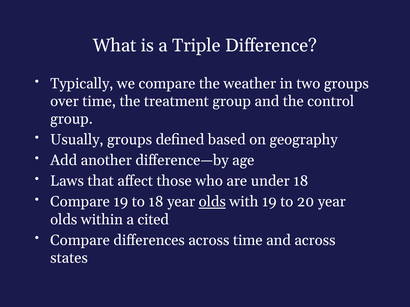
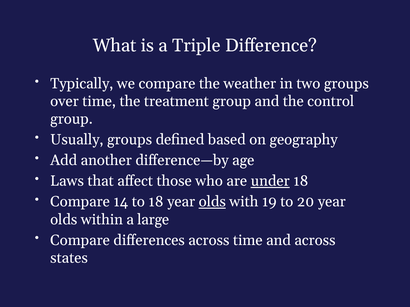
under underline: none -> present (270, 181)
Compare 19: 19 -> 14 (121, 202)
cited: cited -> large (153, 220)
